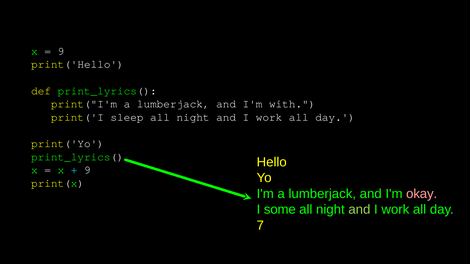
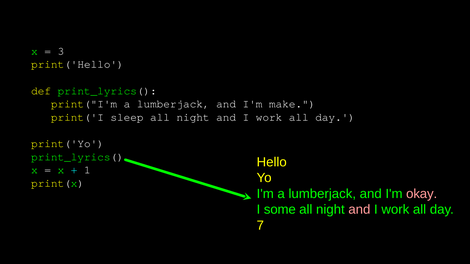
9: 9 -> 3 (61, 51)
with: with -> make (292, 104)
9: 9 -> 1 (87, 170)
and colour: light green -> pink (359, 210)
